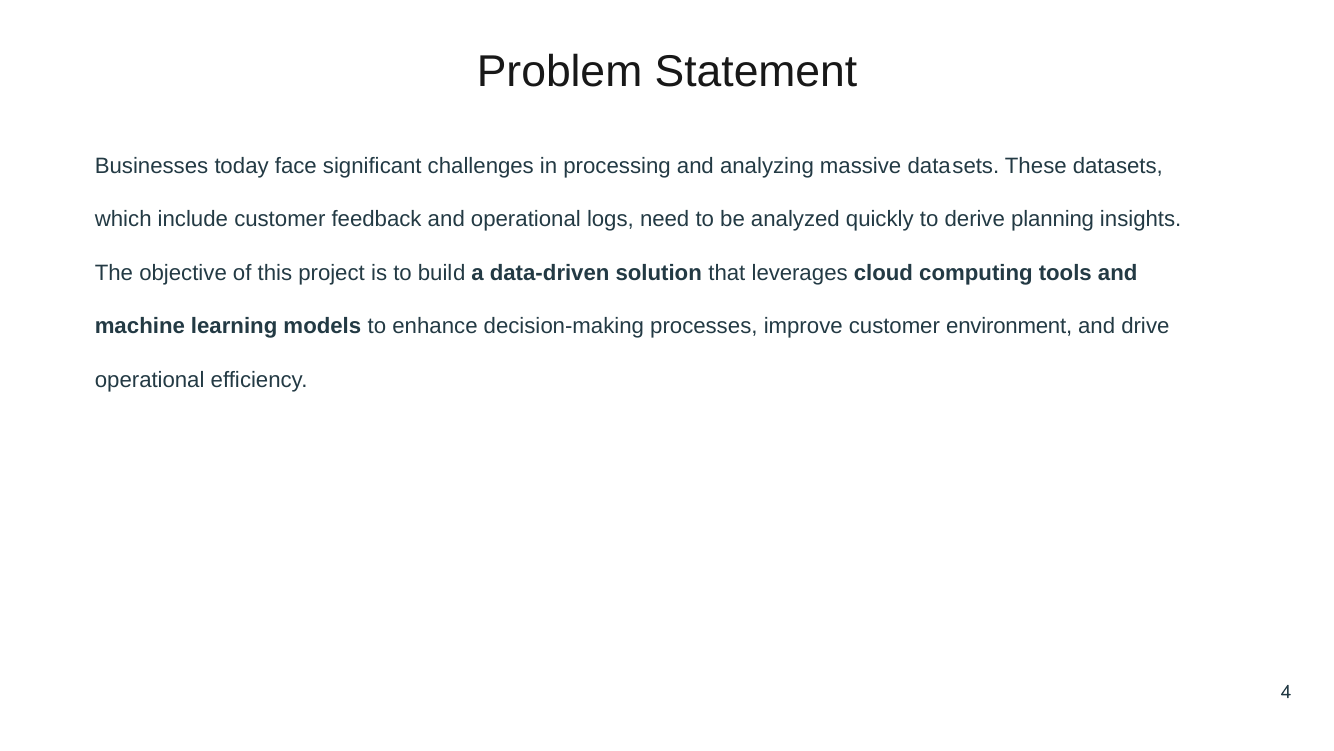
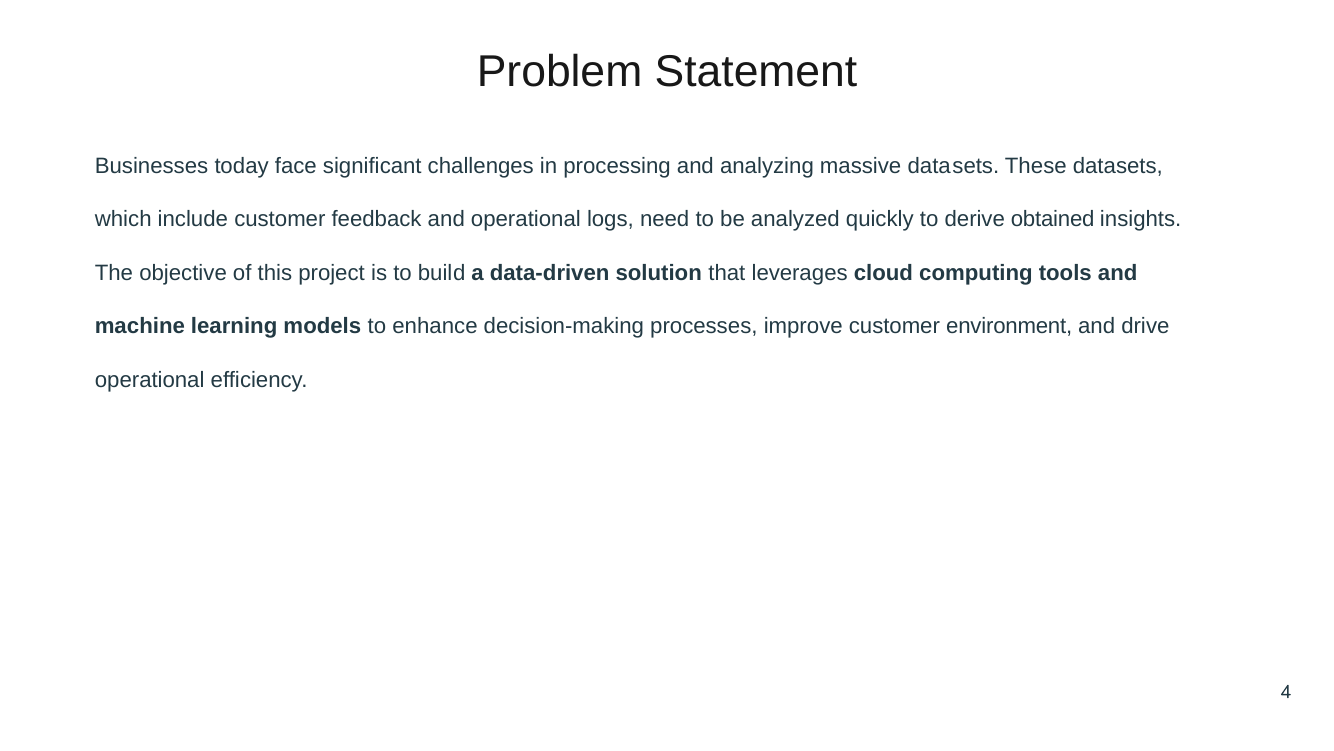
planning: planning -> obtained (1053, 219)
